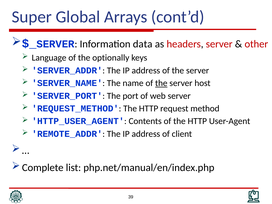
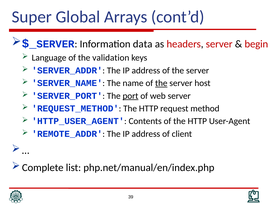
other: other -> begin (256, 44)
optionally: optionally -> validation (111, 58)
port underline: none -> present (130, 96)
